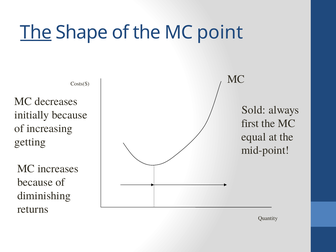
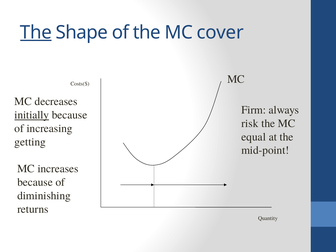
point: point -> cover (220, 32)
Sold: Sold -> Firm (254, 110)
initially underline: none -> present (32, 115)
first: first -> risk (250, 123)
